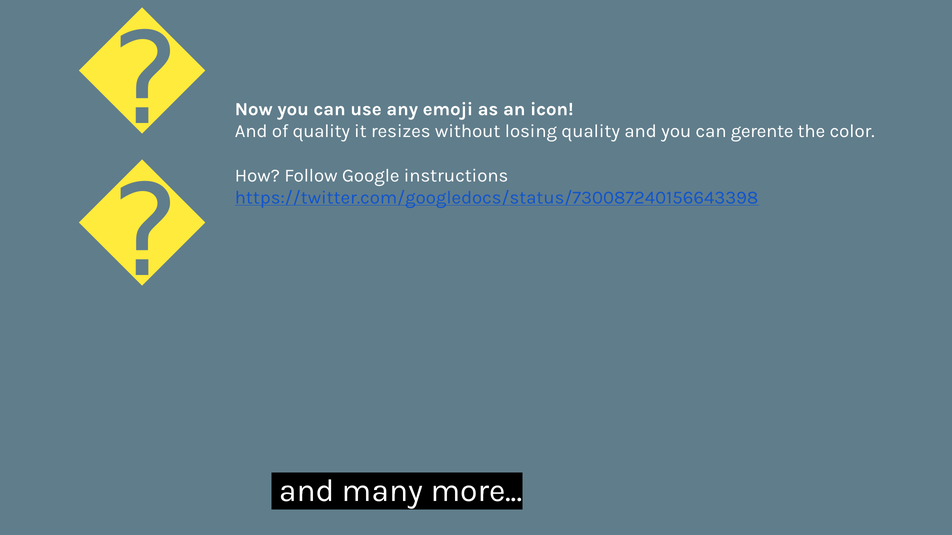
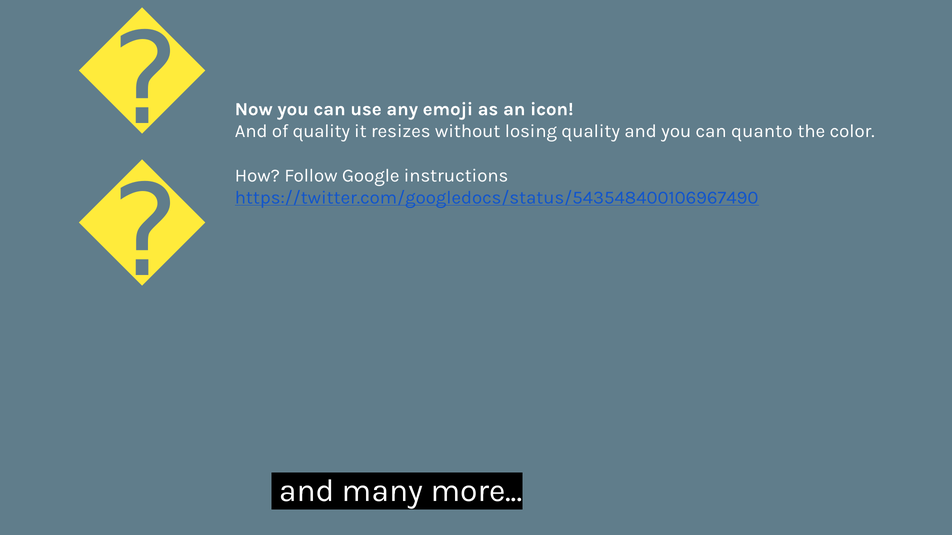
gerente: gerente -> quanto (762, 131)
https://twitter.com/googledocs/status/730087240156643398: https://twitter.com/googledocs/status/730087240156643398 -> https://twitter.com/googledocs/status/543548400106967490 (497, 198)
